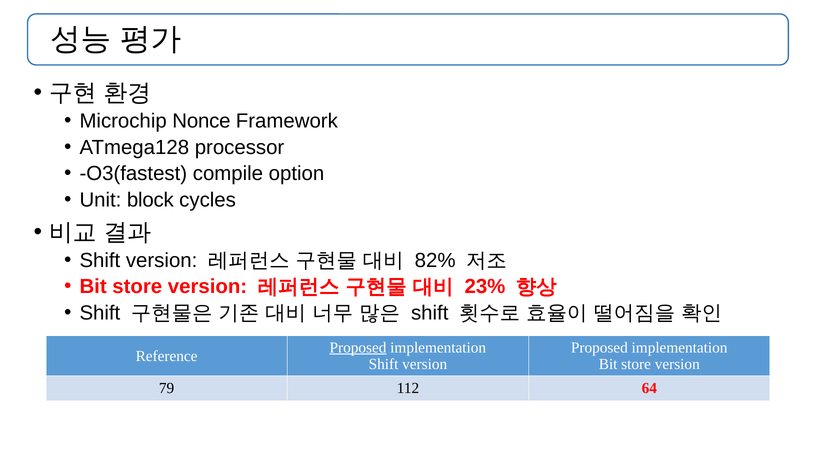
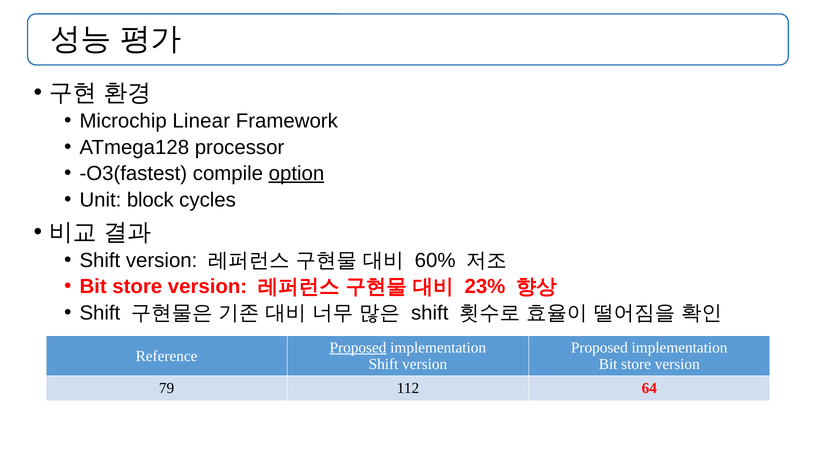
Nonce: Nonce -> Linear (201, 121)
option underline: none -> present (296, 174)
82%: 82% -> 60% (435, 260)
